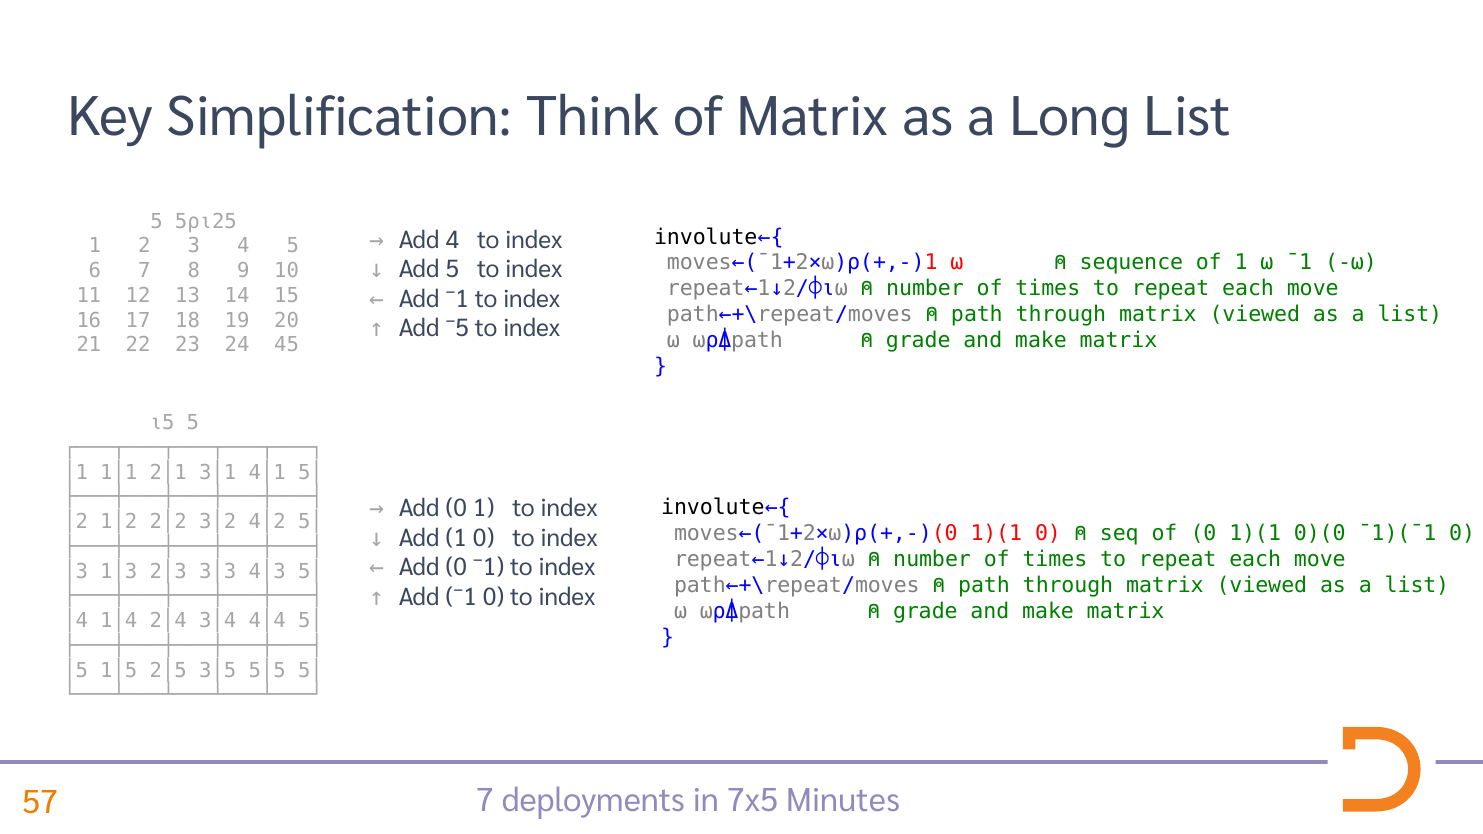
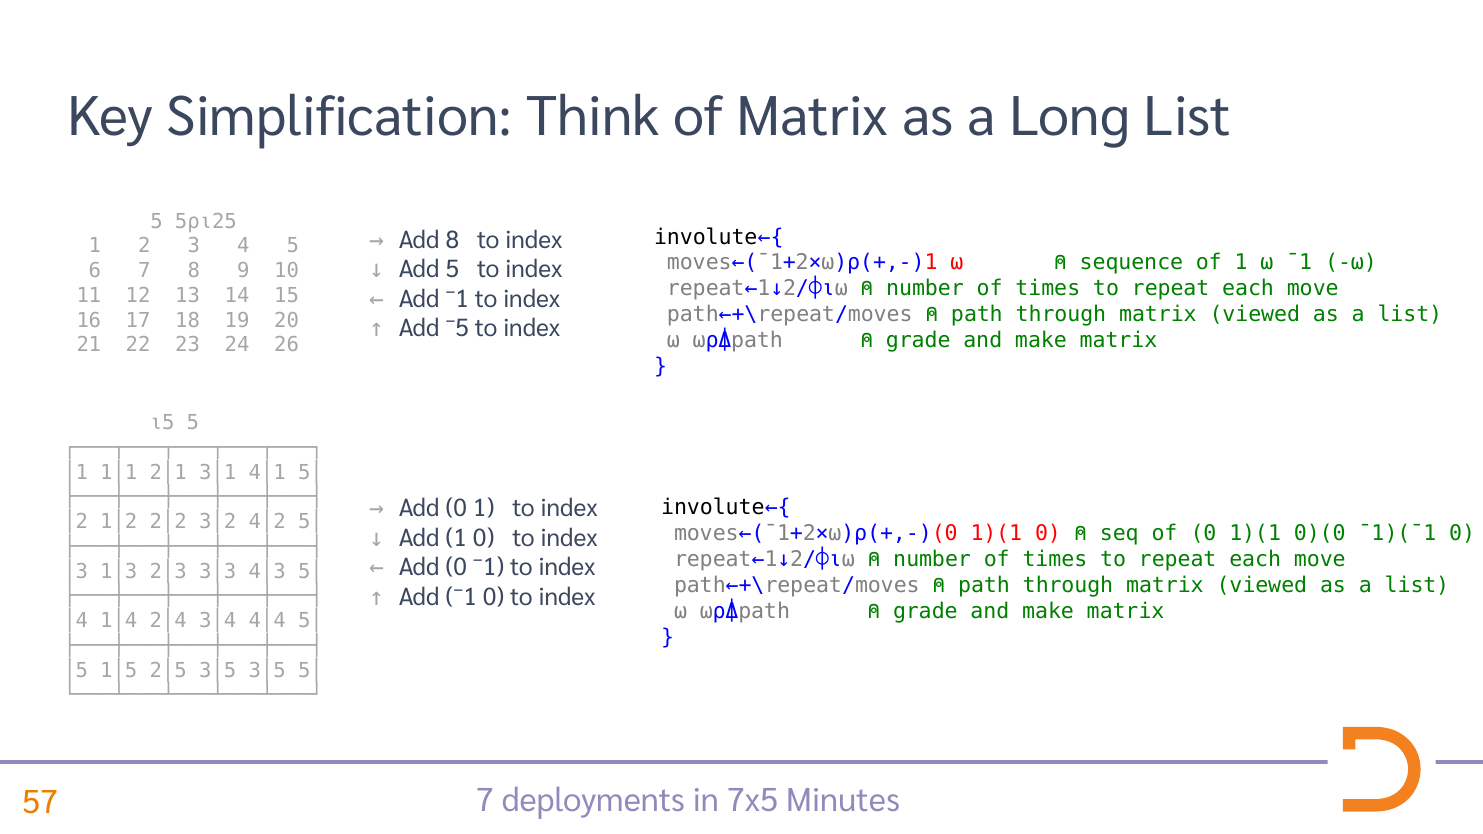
Add 4: 4 -> 8 (452, 240)
45: 45 -> 26 (287, 345)
3│5 5│5: 5│5 -> 3│5 (267, 670)
